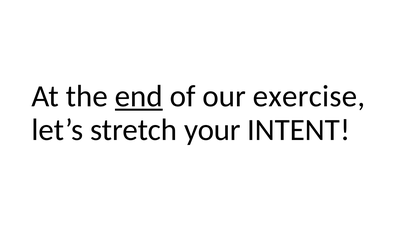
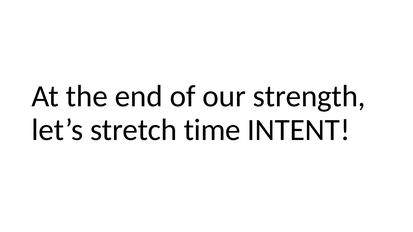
end underline: present -> none (139, 97)
exercise: exercise -> strength (309, 97)
your: your -> time (212, 130)
